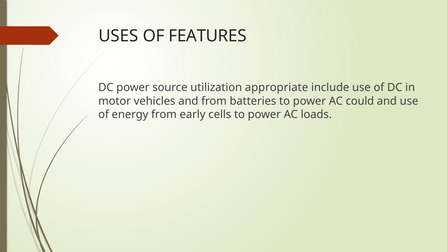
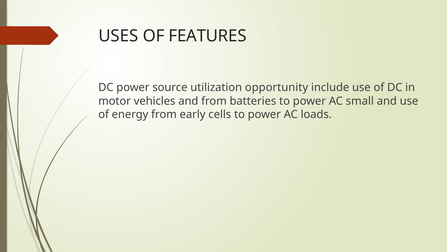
appropriate: appropriate -> opportunity (277, 87)
could: could -> small (360, 101)
